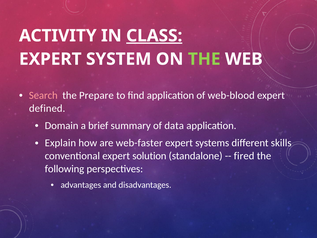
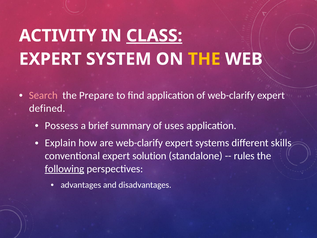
THE colour: light green -> yellow (204, 59)
of web-blood: web-blood -> web-clarify (231, 95)
Domain: Domain -> Possess (62, 126)
data: data -> uses (174, 126)
are web-faster: web-faster -> web-clarify (139, 143)
fired: fired -> rules (244, 156)
following underline: none -> present (64, 169)
